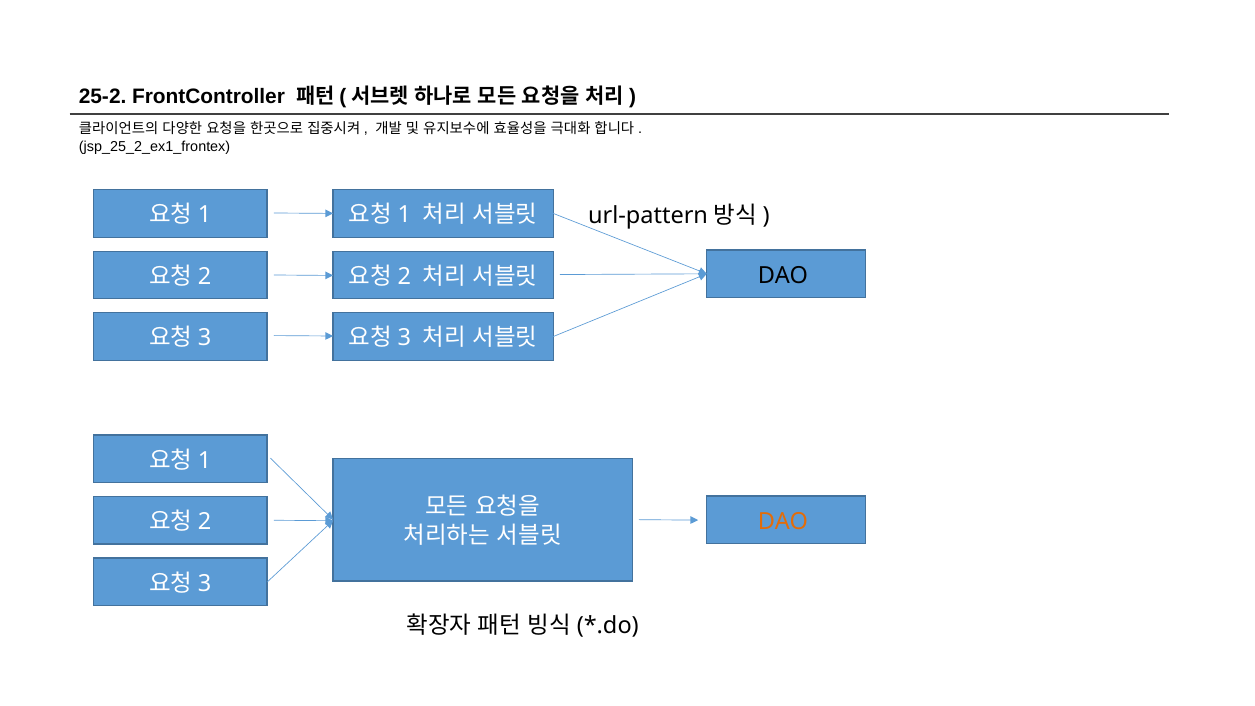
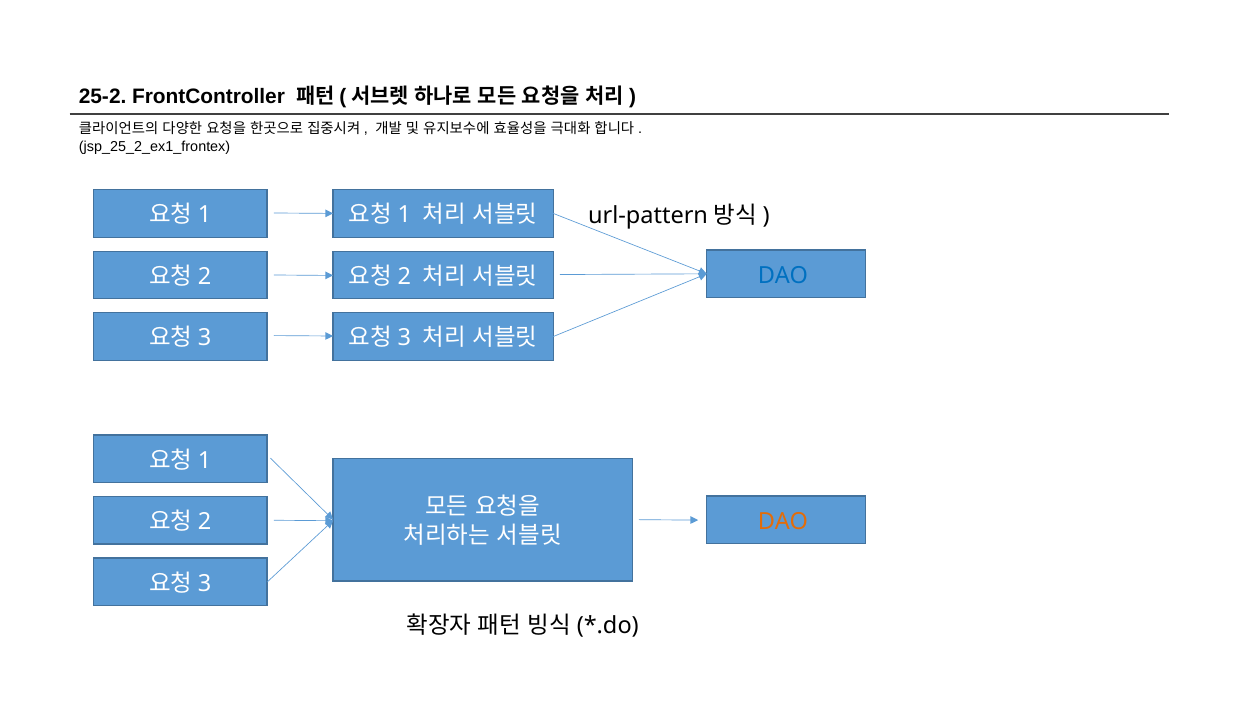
DAO colour: black -> blue (783, 275)
